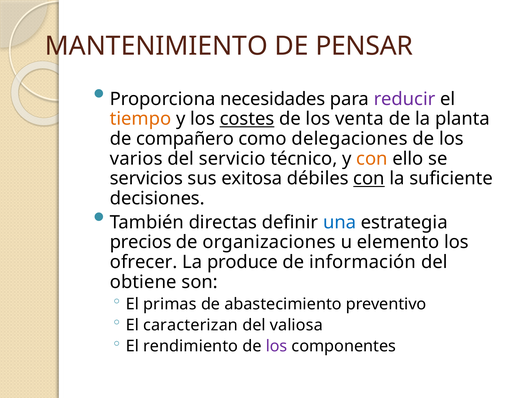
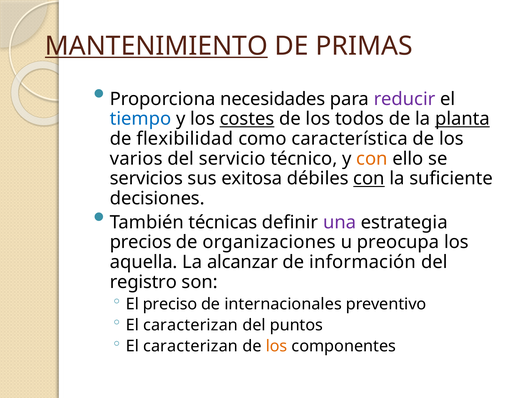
MANTENIMIENTO underline: none -> present (156, 46)
PENSAR: PENSAR -> PRIMAS (364, 46)
tiempo colour: orange -> blue (141, 119)
venta: venta -> todos (359, 119)
planta underline: none -> present (462, 119)
compañero: compañero -> flexibilidad (185, 139)
delegaciones: delegaciones -> característica (350, 139)
directas: directas -> técnicas (223, 222)
una colour: blue -> purple (340, 222)
elemento: elemento -> preocupa (398, 242)
ofrecer: ofrecer -> aquella (144, 262)
produce: produce -> alcanzar (243, 262)
obtiene: obtiene -> registro (143, 282)
primas: primas -> preciso (170, 304)
abastecimiento: abastecimiento -> internacionales (283, 304)
valiosa: valiosa -> puntos (296, 325)
rendimiento: rendimiento -> caracterizan (191, 347)
los colour: purple -> orange (277, 347)
